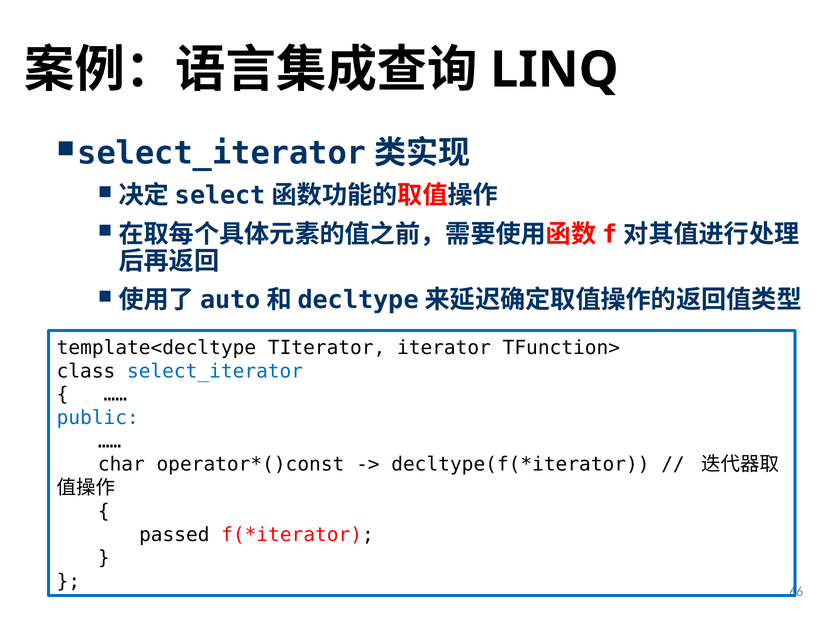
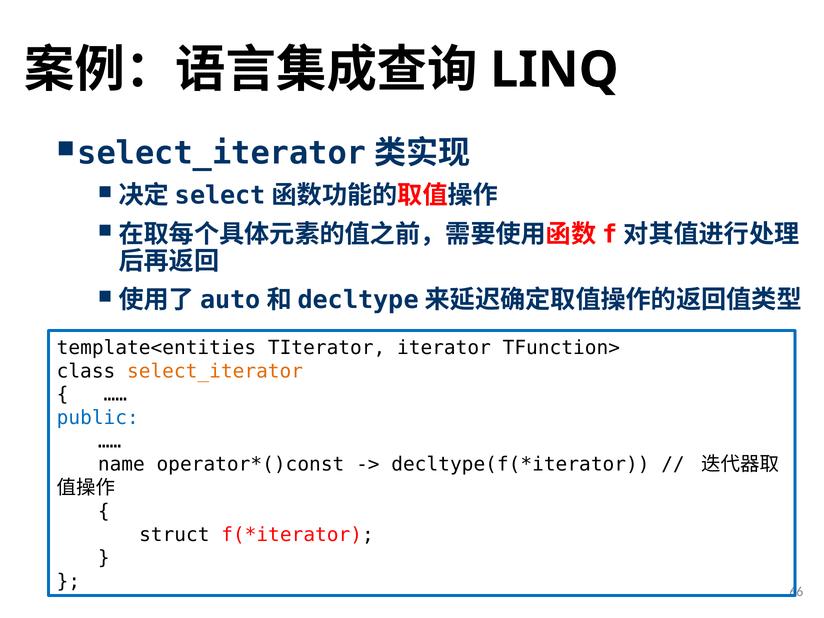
template<decltype: template<decltype -> template<entities (156, 348)
select_iterator colour: blue -> orange (215, 371)
char: char -> name (121, 465)
passed: passed -> struct (174, 535)
